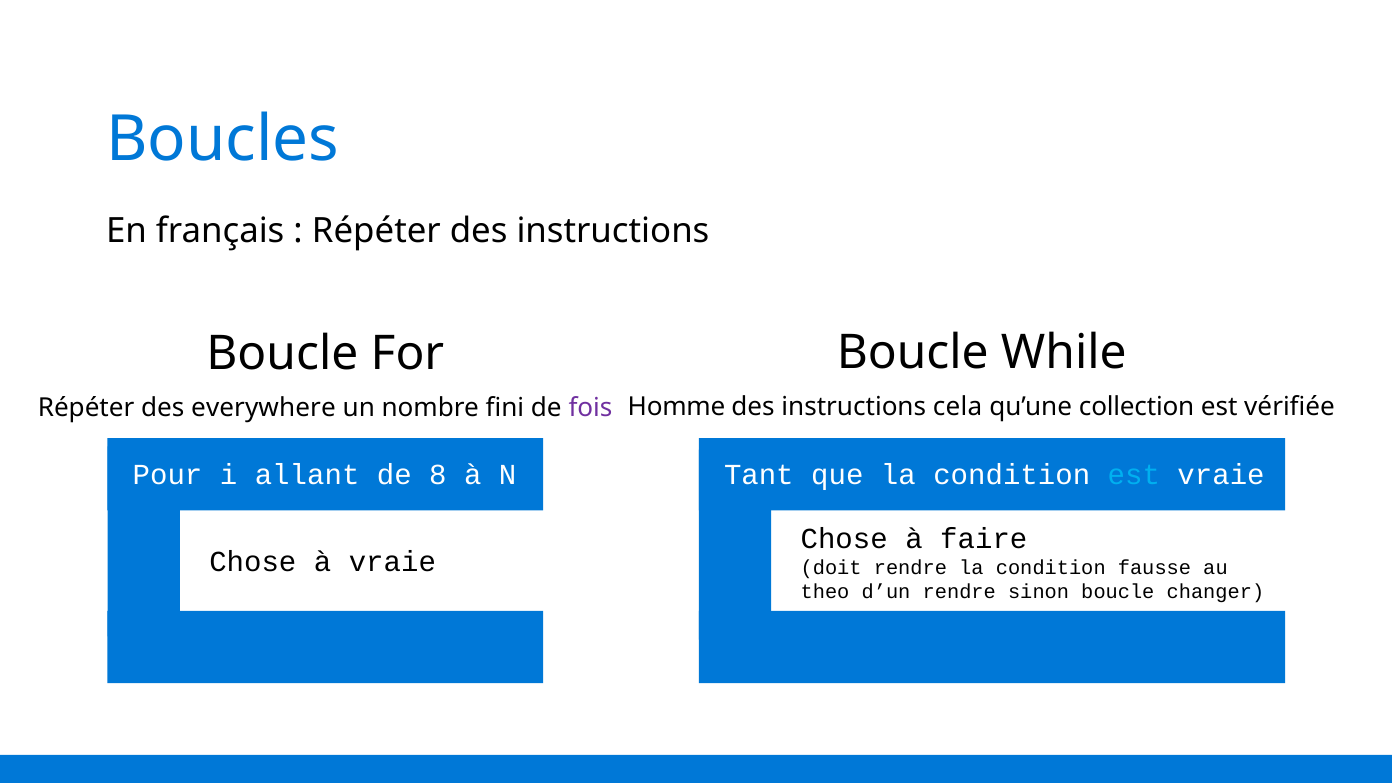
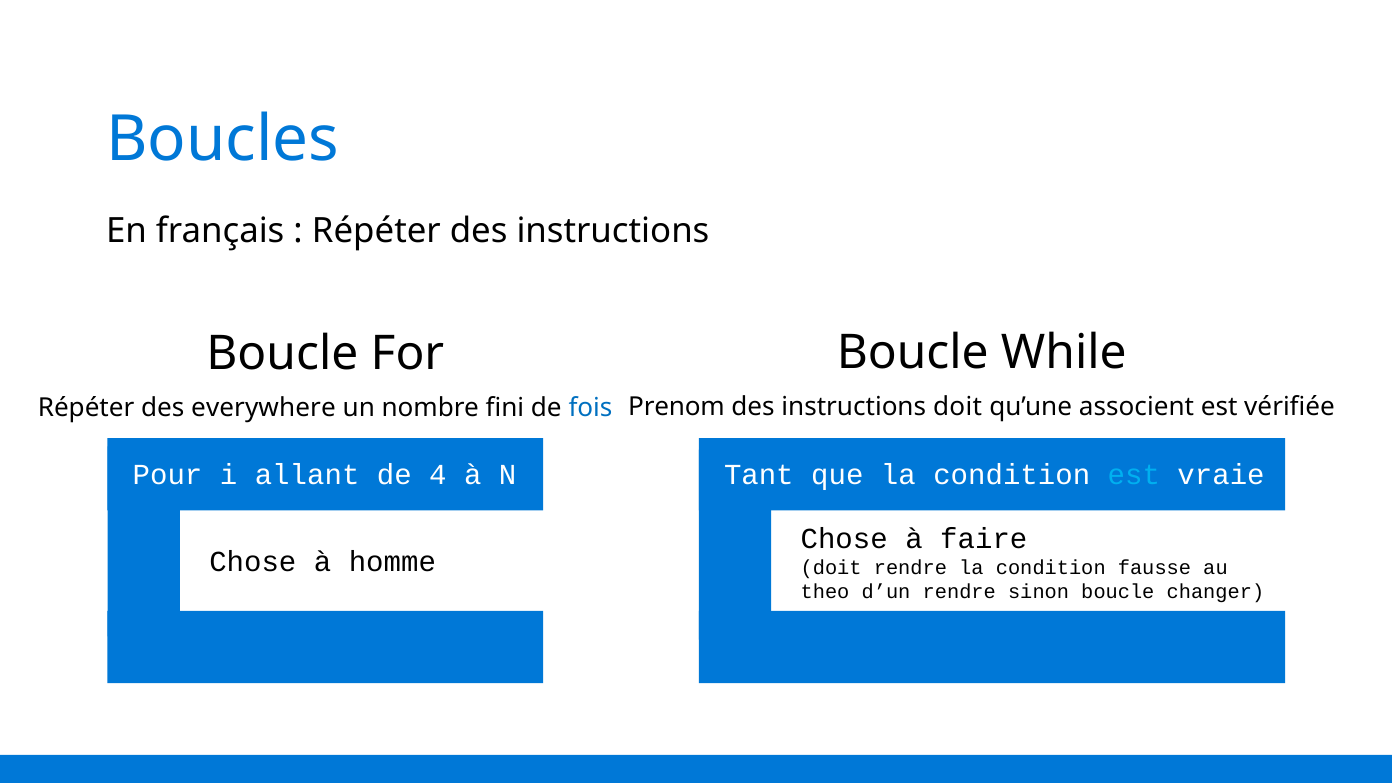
Homme: Homme -> Prenom (677, 407)
instructions cela: cela -> doit (958, 407)
collection: collection -> associent (1137, 407)
fois colour: purple -> blue (590, 408)
8: 8 -> 4 (438, 475)
à vraie: vraie -> homme (392, 562)
